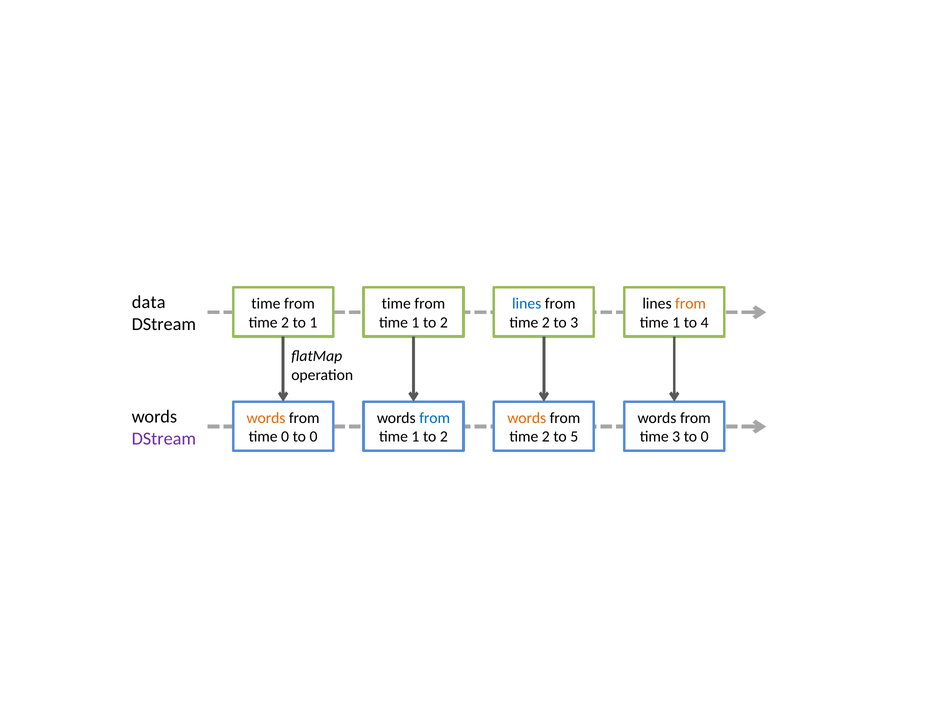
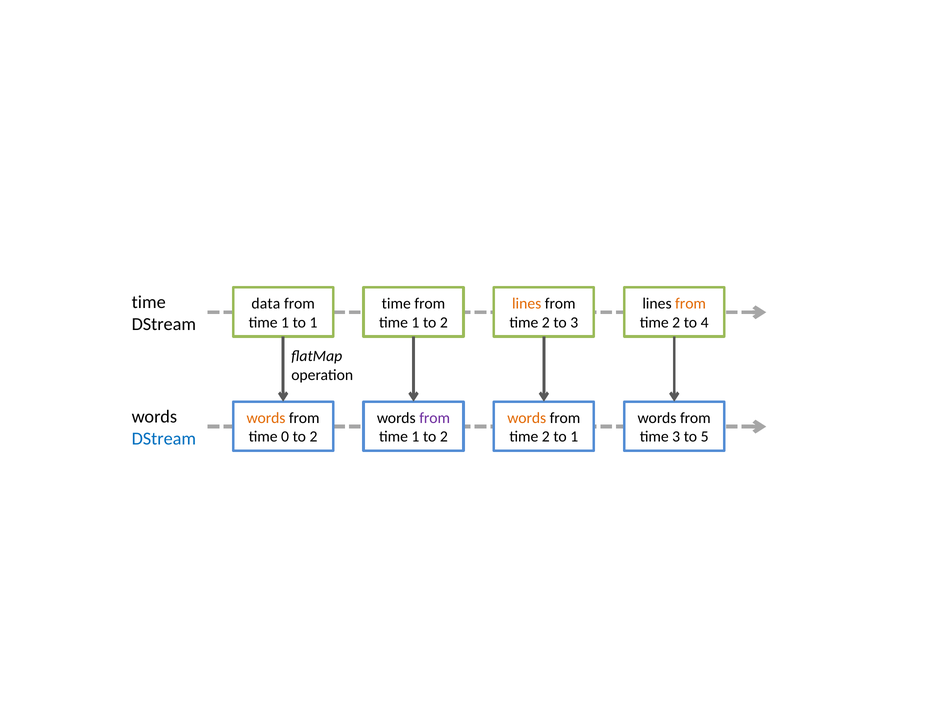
data: data -> time (149, 303)
time: time -> data (266, 304)
lines colour: blue -> orange (527, 304)
2: 2 -> 1 (285, 323)
1: 1 -> 2 (676, 323)
from colour: blue -> purple (435, 418)
0 to 0: 0 -> 2 (314, 437)
2 to 5: 5 -> 1 (574, 437)
3 to 0: 0 -> 5 (705, 437)
DStream colour: purple -> blue (164, 439)
